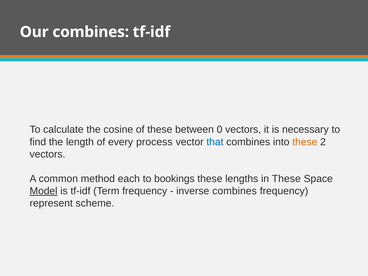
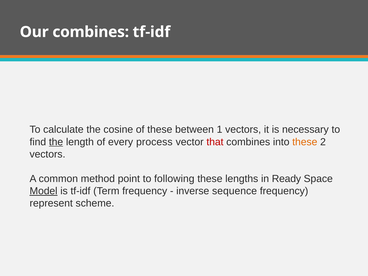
0: 0 -> 1 (220, 130)
the underline: none -> present (56, 142)
that colour: blue -> red (215, 142)
each: each -> point (129, 179)
bookings: bookings -> following (174, 179)
in These: These -> Ready (286, 179)
inverse combines: combines -> sequence (235, 191)
